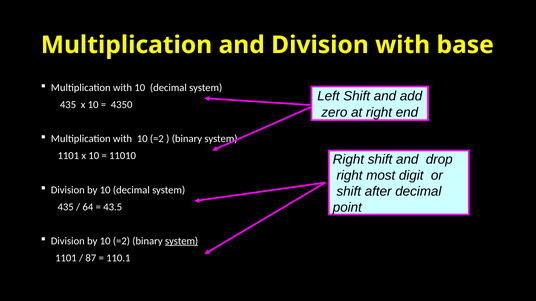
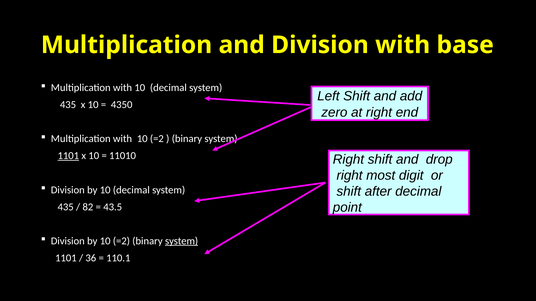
1101 underline: none -> present (68, 156)
64: 64 -> 82 (88, 207)
87: 87 -> 36 (91, 258)
